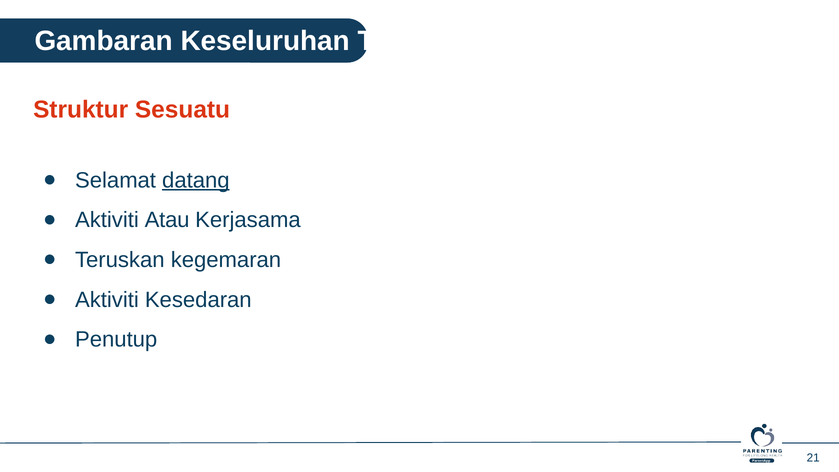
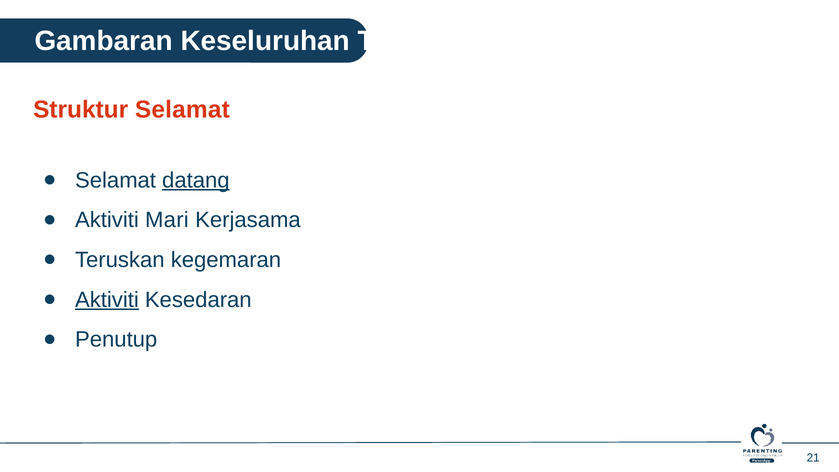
Struktur Sesuatu: Sesuatu -> Selamat (182, 110)
Atau: Atau -> Mari (167, 220)
Aktiviti underline: none -> present (107, 300)
